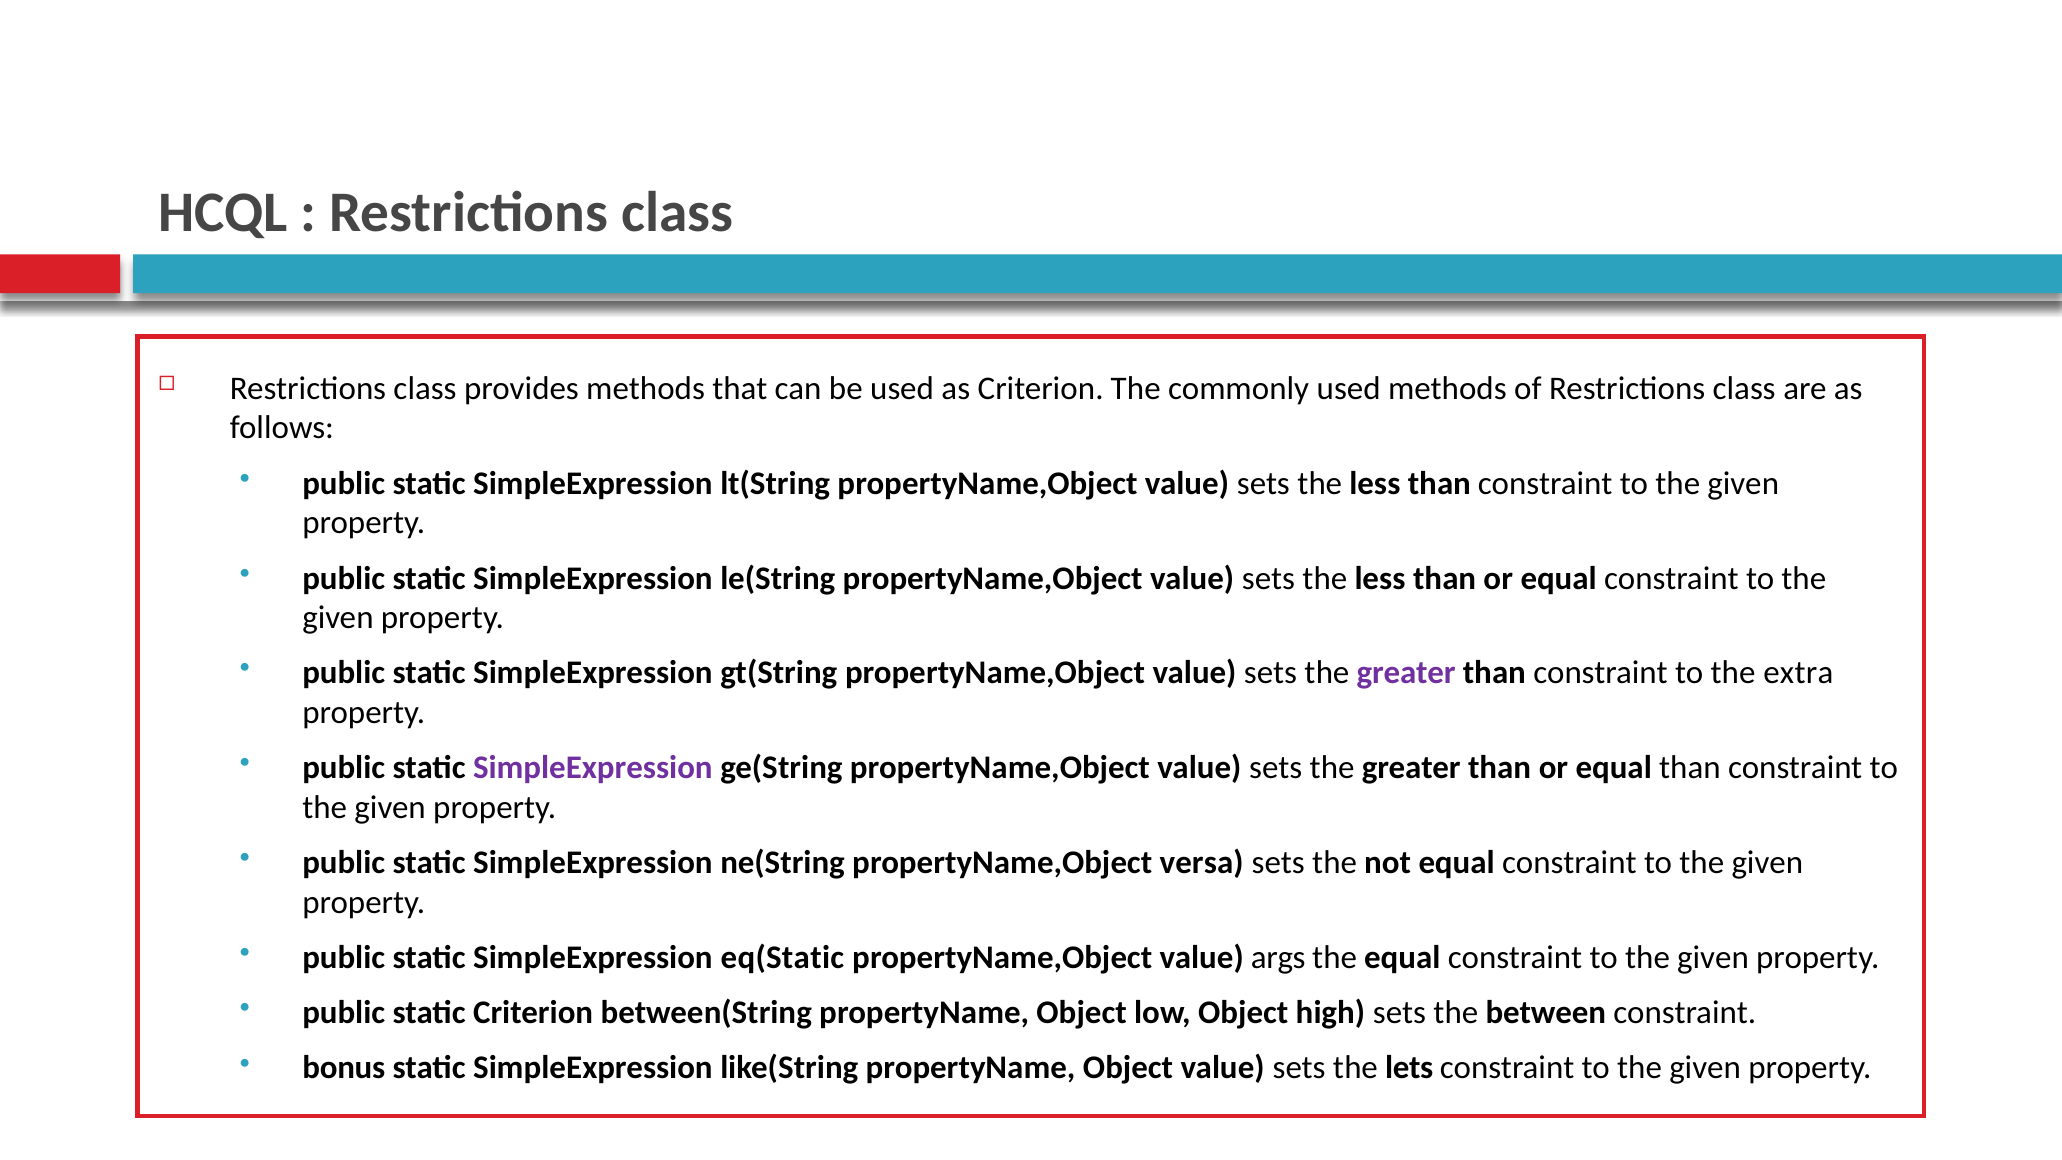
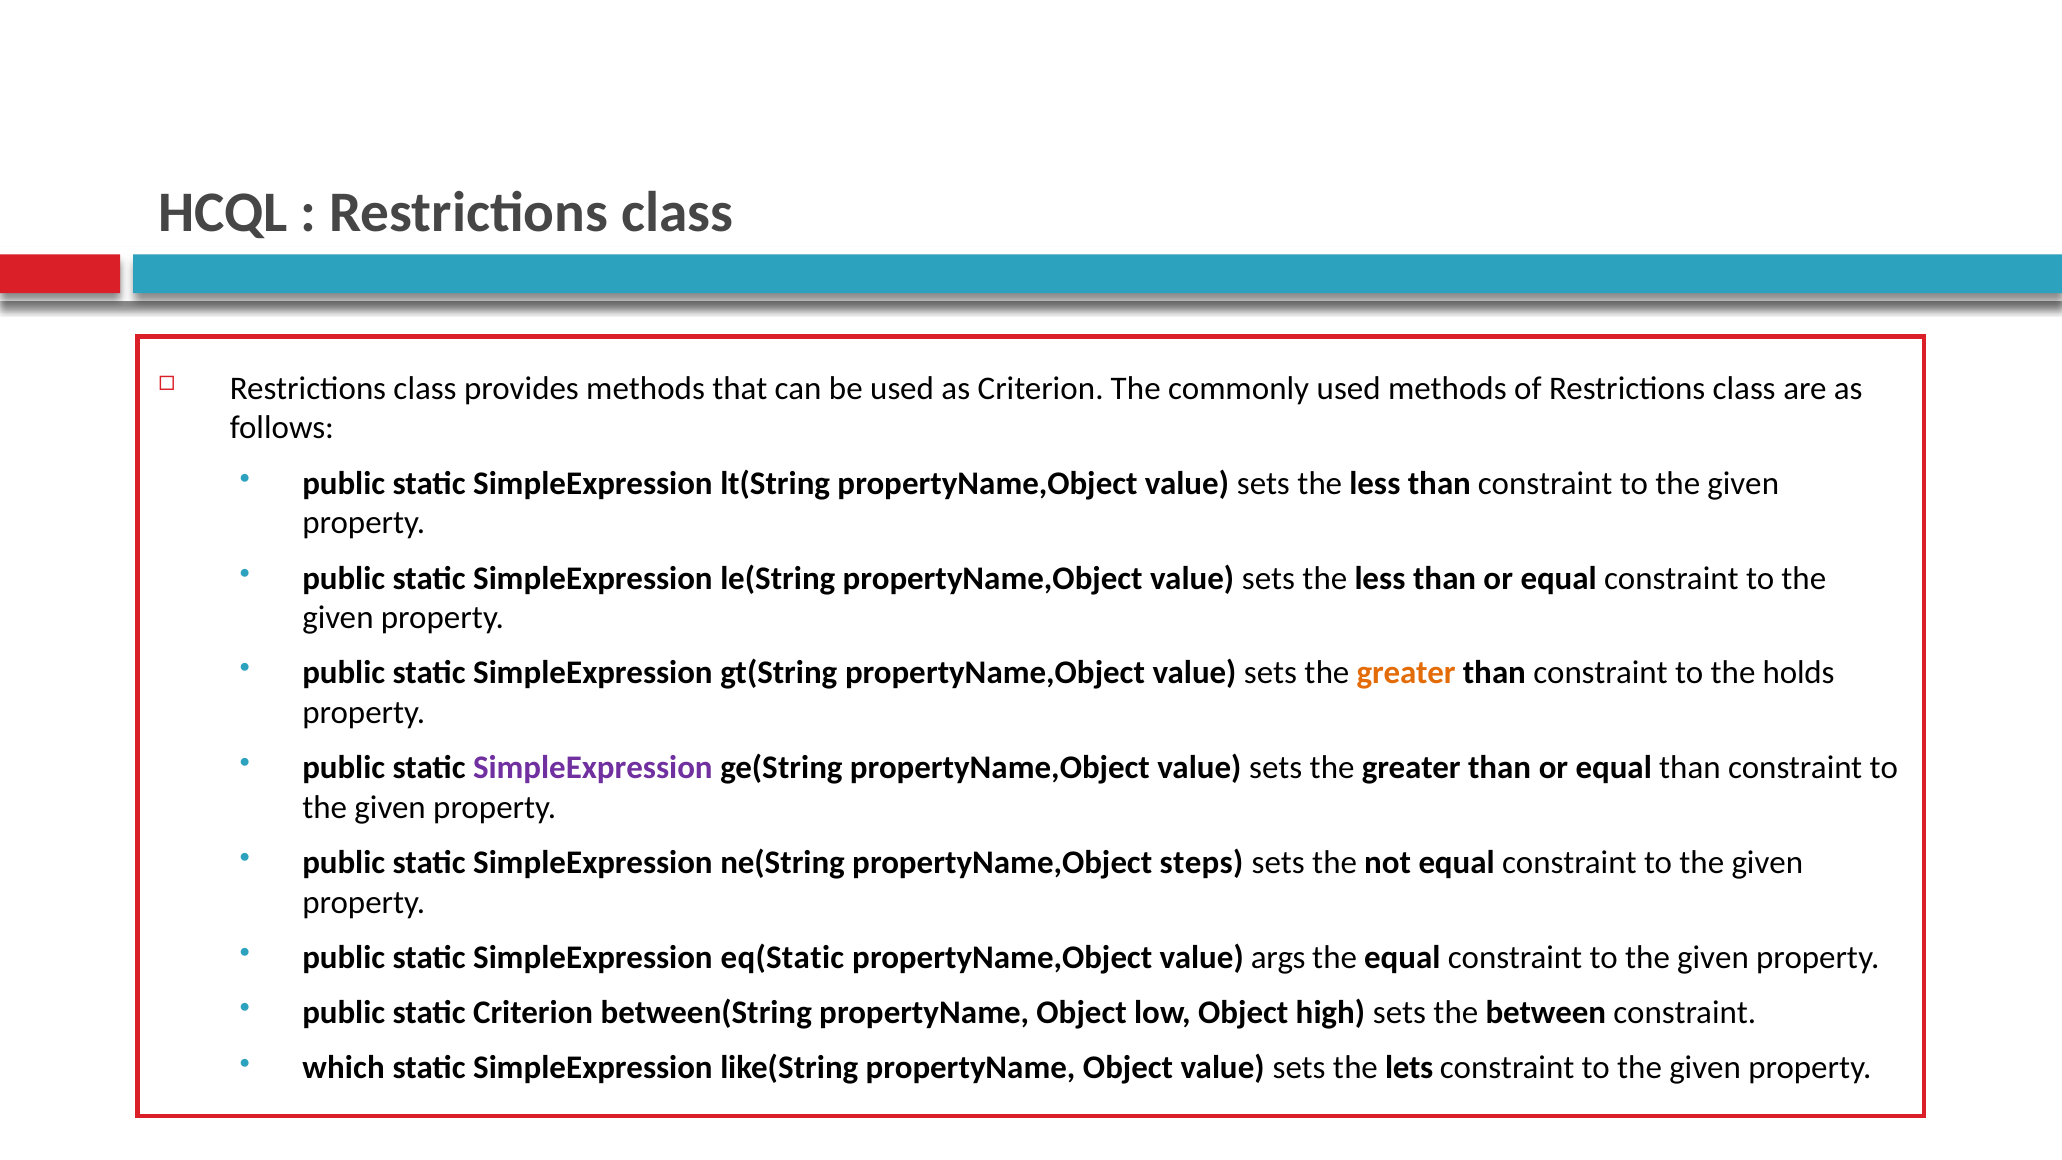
greater colour: purple -> orange (1406, 673)
extra: extra -> holds (1799, 673)
versa: versa -> steps (1202, 863)
bonus: bonus -> which (344, 1068)
